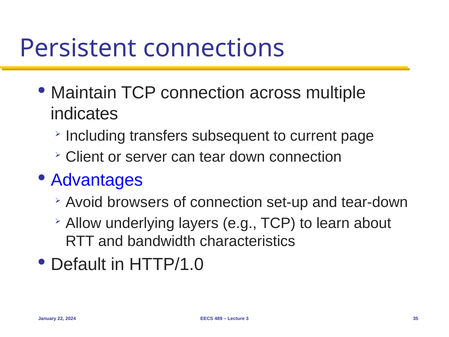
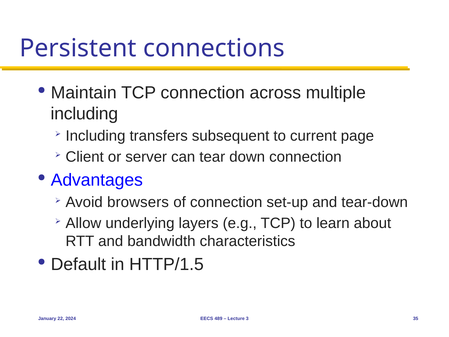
indicates: indicates -> including (84, 114)
HTTP/1.0: HTTP/1.0 -> HTTP/1.5 (166, 264)
